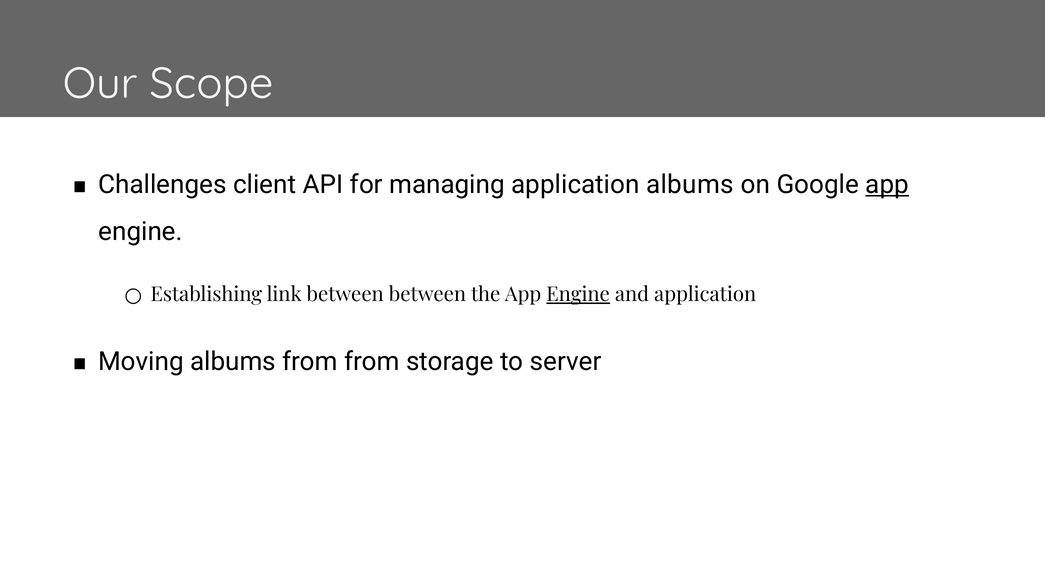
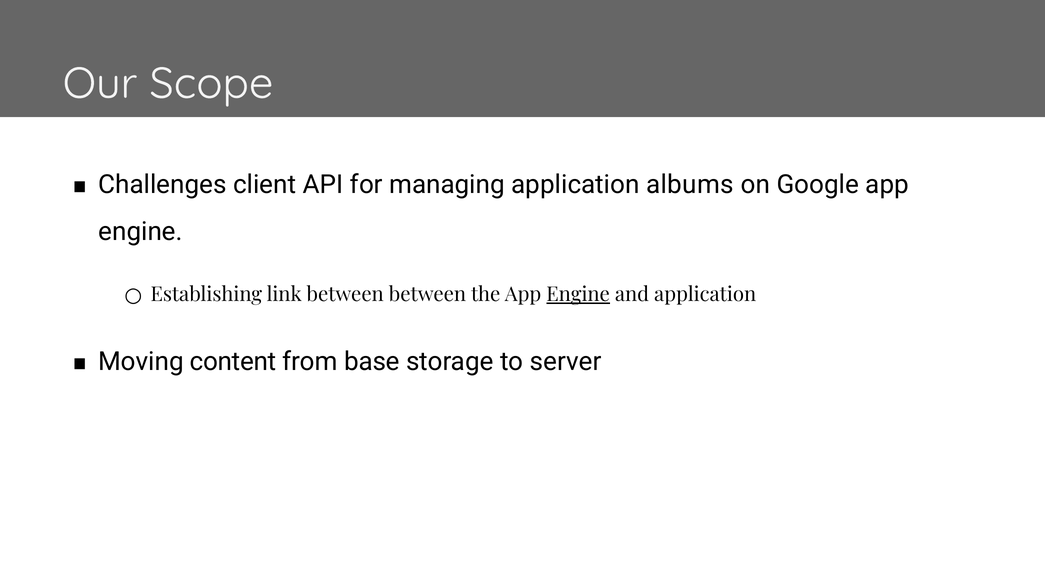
app underline: present -> none (887, 185)
Moving albums: albums -> content (233, 362)
from from: from -> base (372, 362)
